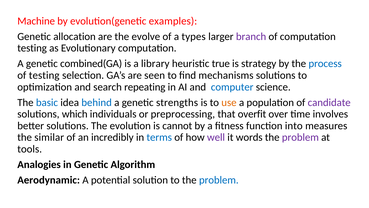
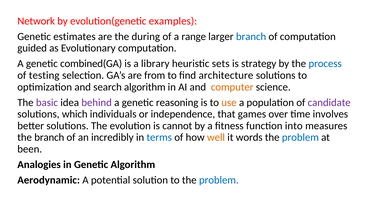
Machine: Machine -> Network (36, 21)
allocation: allocation -> estimates (74, 36)
evolve: evolve -> during (146, 36)
types: types -> range (194, 36)
branch colour: purple -> blue (251, 36)
testing: testing -> guided (32, 48)
true: true -> sets (221, 64)
seen: seen -> from (155, 75)
mechanisms: mechanisms -> architecture (226, 75)
search repeating: repeating -> algorithm (145, 87)
computer colour: blue -> orange (232, 87)
basic colour: blue -> purple (47, 102)
behind colour: blue -> purple (97, 102)
strengths: strengths -> reasoning (177, 102)
preprocessing: preprocessing -> independence (183, 114)
overfit: overfit -> games (252, 114)
the similar: similar -> branch (49, 137)
well colour: purple -> orange (216, 137)
problem colour: purple -> blue (300, 137)
tools: tools -> been (30, 149)
